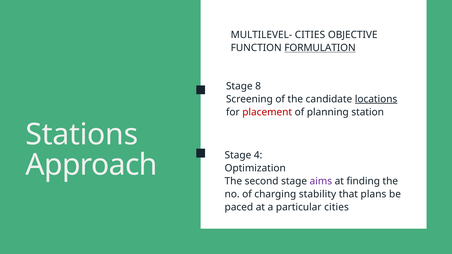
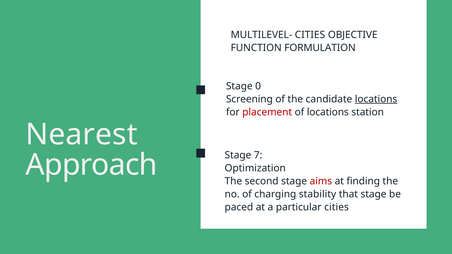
FORMULATION underline: present -> none (320, 48)
8: 8 -> 0 (258, 86)
of planning: planning -> locations (328, 112)
Stations: Stations -> Nearest (82, 135)
4: 4 -> 7 (258, 155)
aims colour: purple -> red (321, 181)
that plans: plans -> stage (374, 194)
